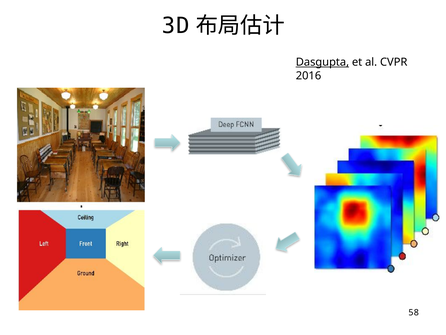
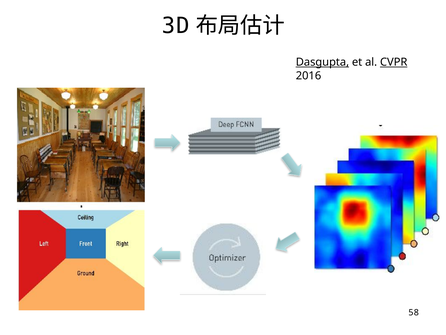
CVPR underline: none -> present (394, 62)
